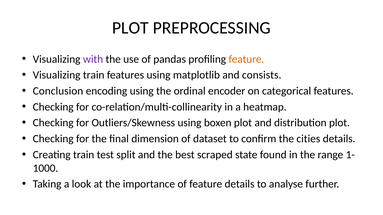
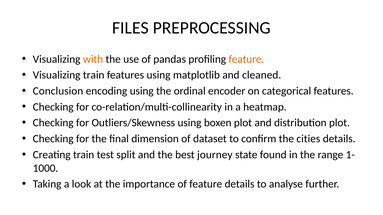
PLOT: PLOT -> FILES (130, 28)
with colour: purple -> orange (93, 59)
consists: consists -> cleaned (262, 75)
scraped: scraped -> journey (215, 155)
